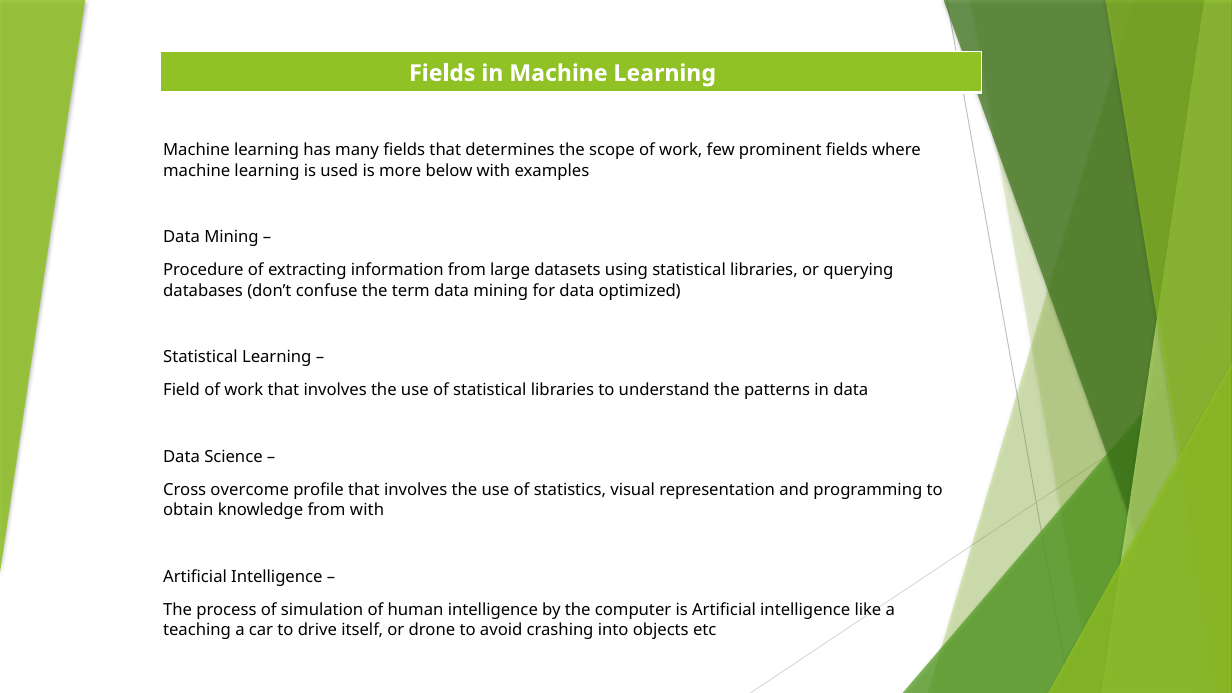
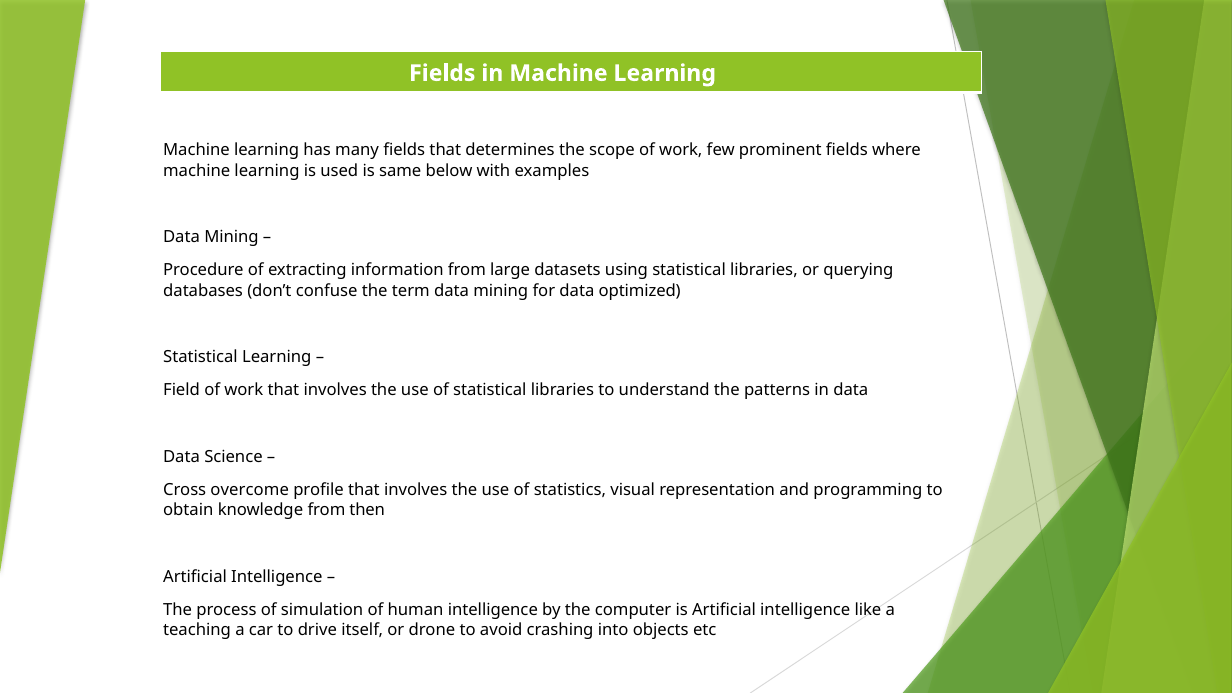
more: more -> same (400, 171)
from with: with -> then (367, 510)
